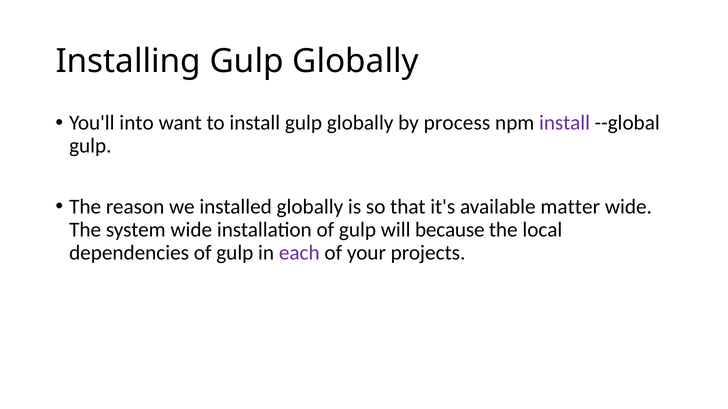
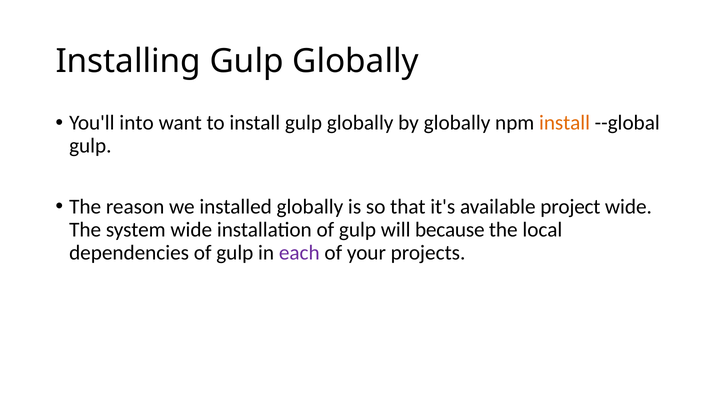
by process: process -> globally (457, 123)
install colour: purple -> orange (565, 123)
matter: matter -> project (570, 207)
